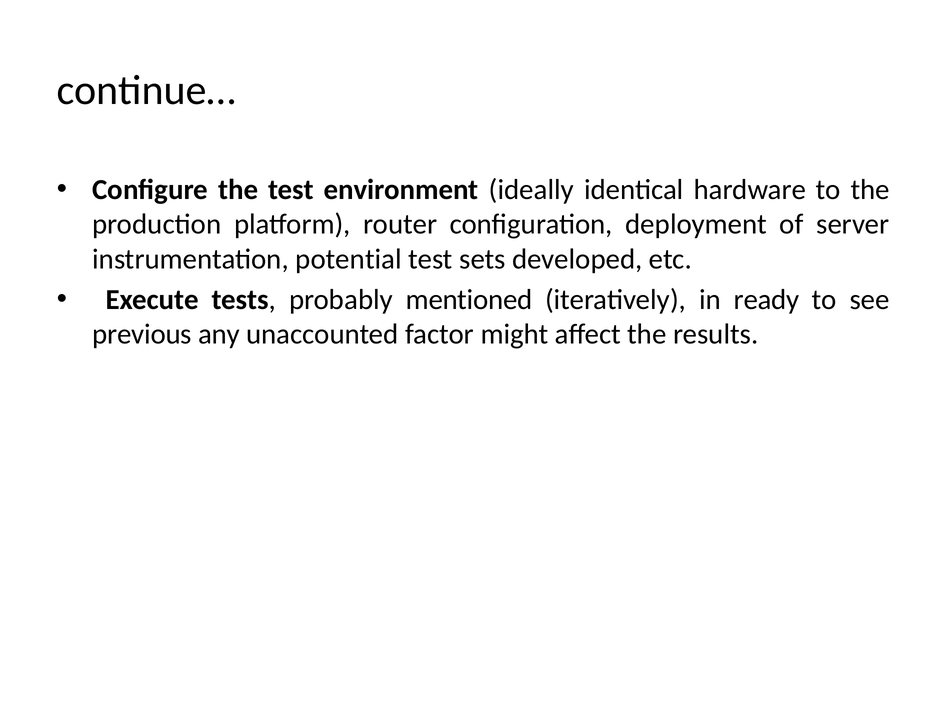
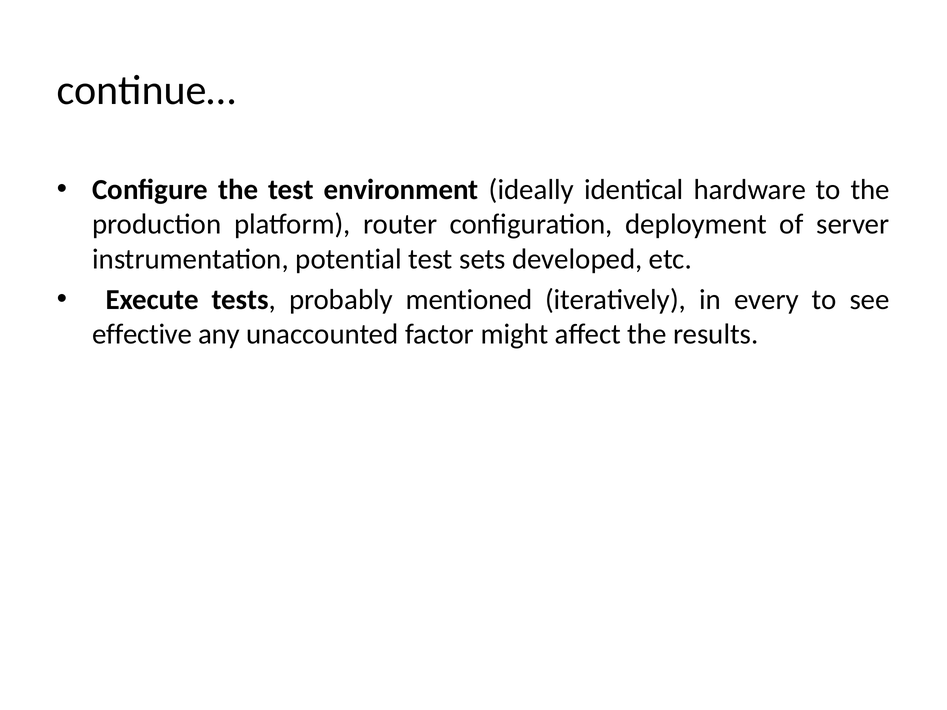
ready: ready -> every (766, 300)
previous: previous -> effective (142, 334)
